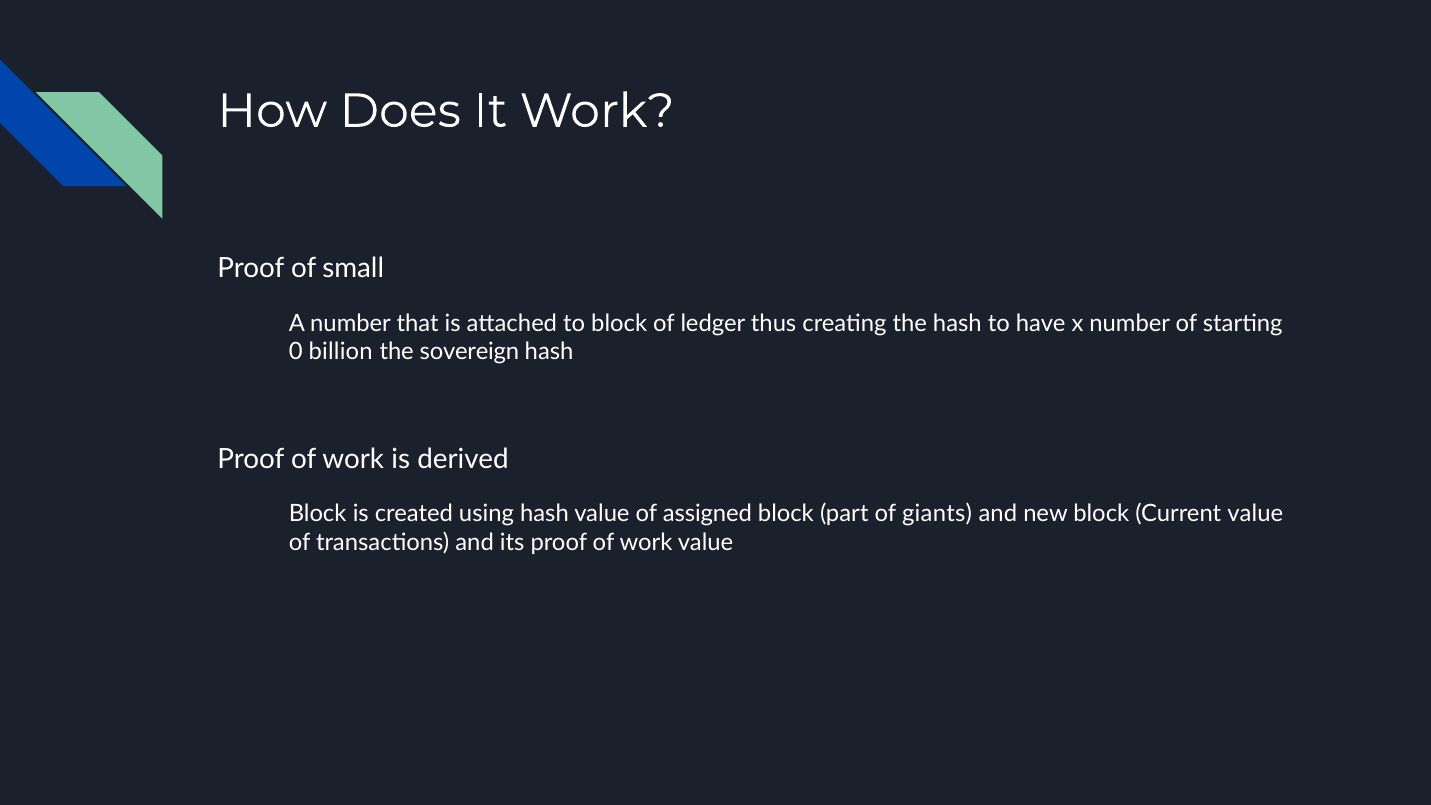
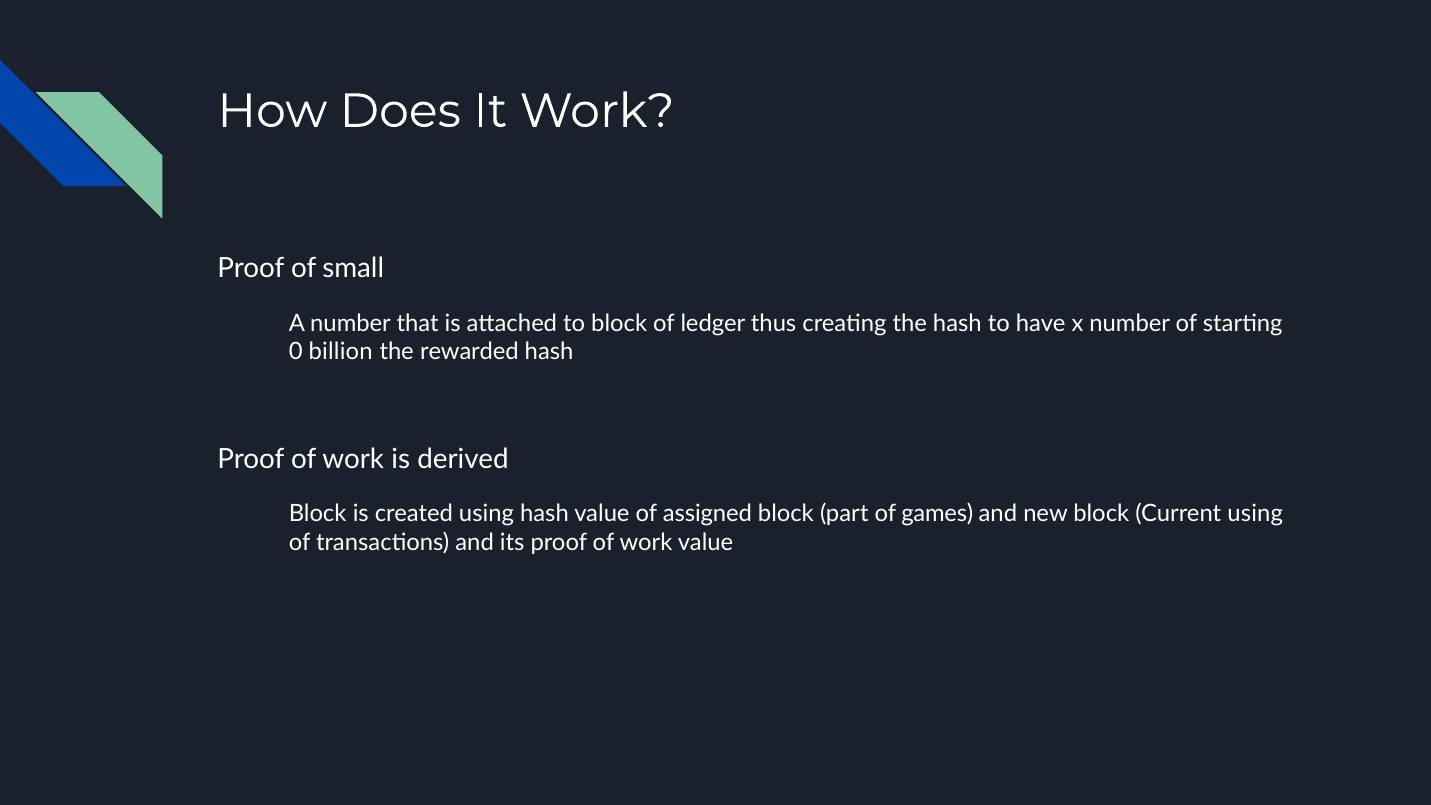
sovereign: sovereign -> rewarded (469, 352)
giants: giants -> games (937, 514)
Current value: value -> using (1255, 514)
